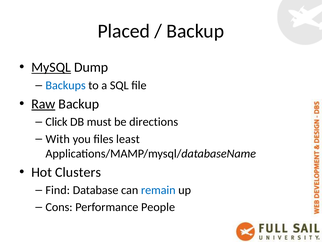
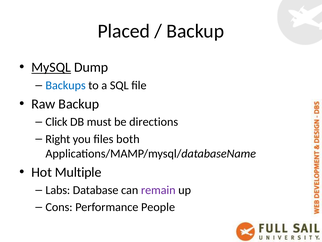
Raw underline: present -> none (43, 104)
With: With -> Right (58, 139)
least: least -> both (128, 139)
Clusters: Clusters -> Multiple (78, 172)
Find: Find -> Labs (58, 190)
remain colour: blue -> purple (158, 190)
